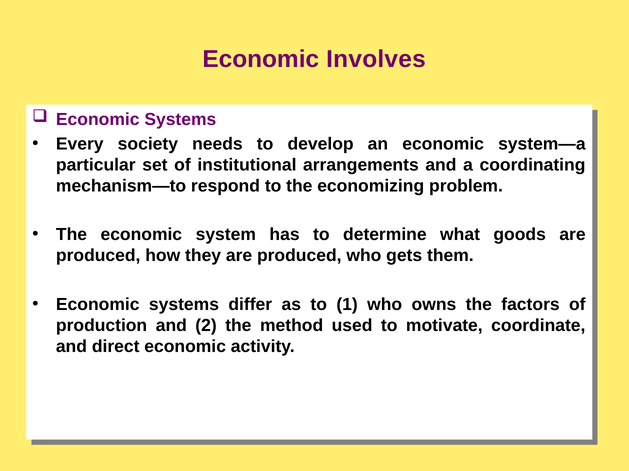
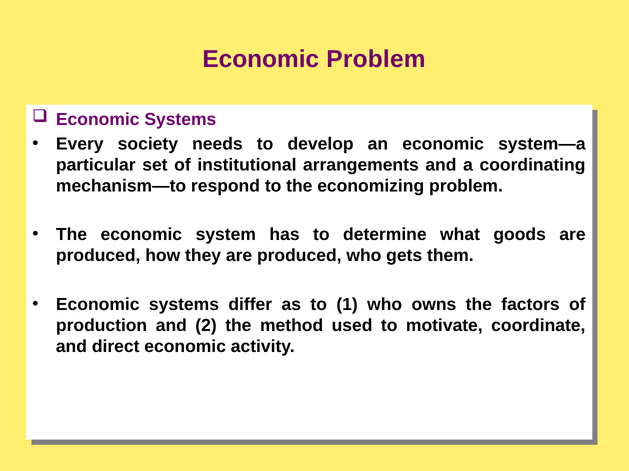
Economic Involves: Involves -> Problem (376, 59)
